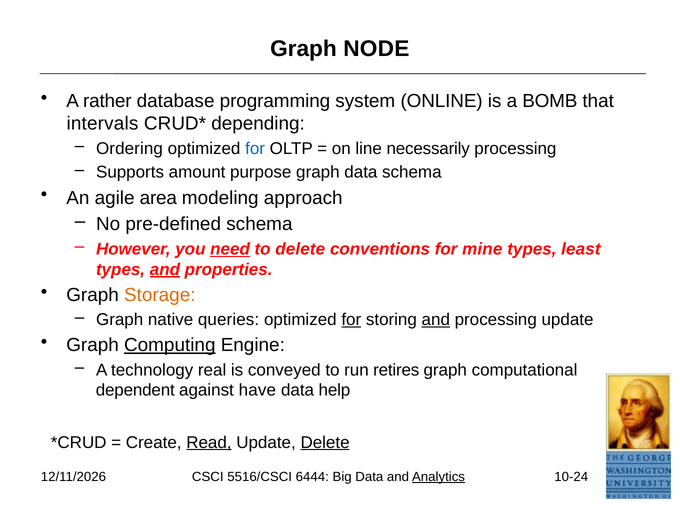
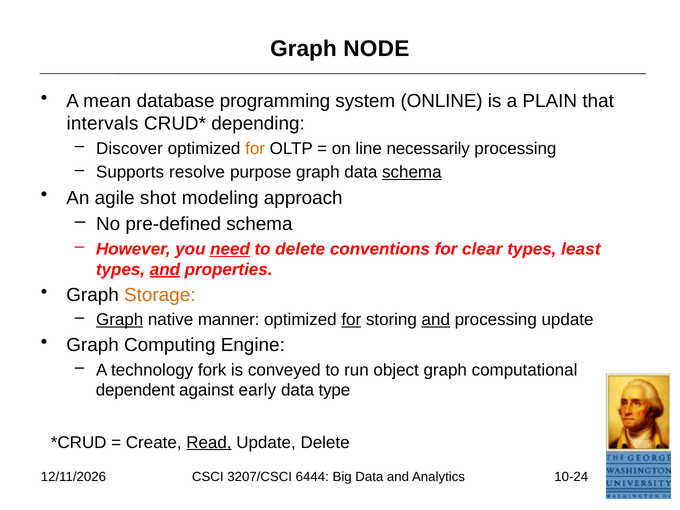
rather: rather -> mean (107, 101)
BOMB: BOMB -> PLAIN (550, 101)
Ordering: Ordering -> Discover (129, 149)
for colour: blue -> orange (255, 149)
amount: amount -> resolve (197, 172)
schema underline: none -> present (412, 172)
area: area -> shot (158, 198)
mine: mine -> clear (482, 249)
Graph underline: none -> present (120, 320)
queries: queries -> manner (229, 320)
Computing underline: present -> none (170, 345)
real: real -> fork (212, 370)
retires: retires -> object (396, 370)
have: have -> early (257, 390)
help: help -> type (334, 390)
Delete underline: present -> none (325, 442)
5516/CSCI: 5516/CSCI -> 3207/CSCI (260, 477)
Analytics underline: present -> none (439, 477)
